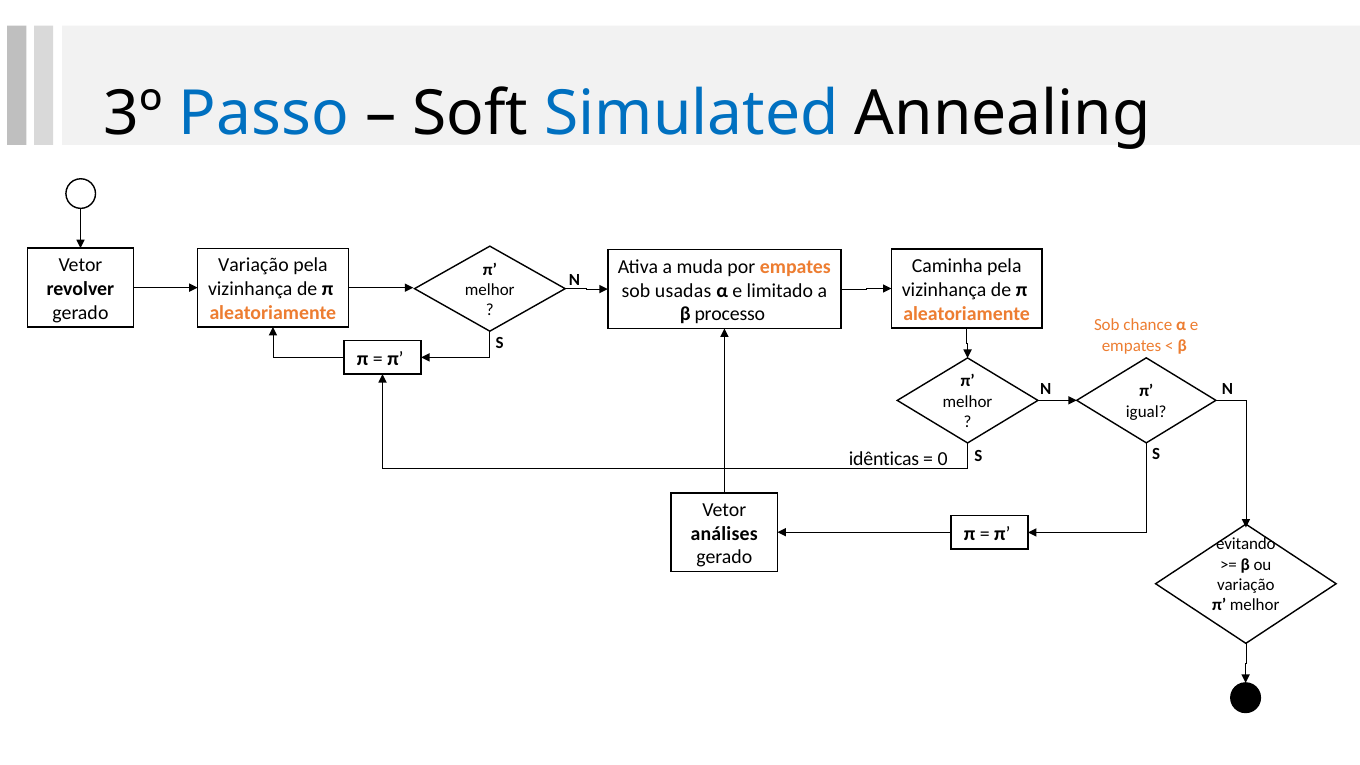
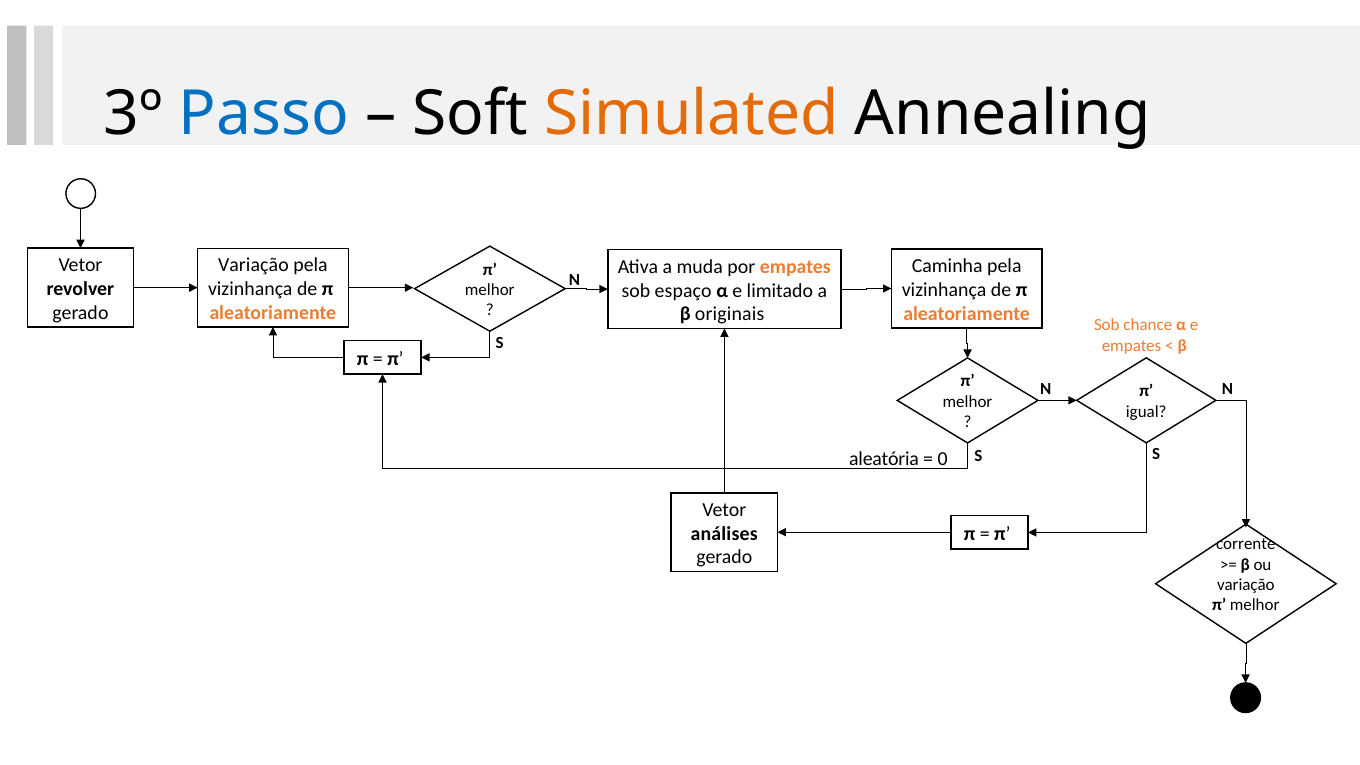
Simulated colour: blue -> orange (692, 114)
usadas: usadas -> espaço (683, 290)
processo: processo -> originais (730, 314)
idênticas: idênticas -> aleatória (884, 459)
evitando: evitando -> corrente (1246, 544)
